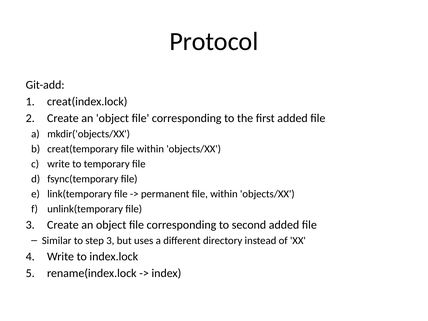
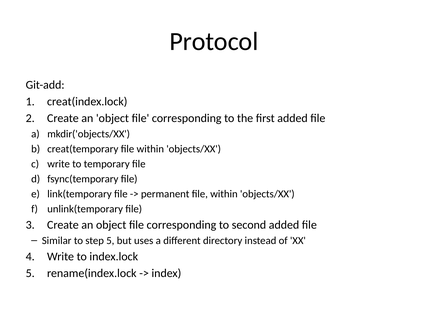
step 3: 3 -> 5 (110, 241)
